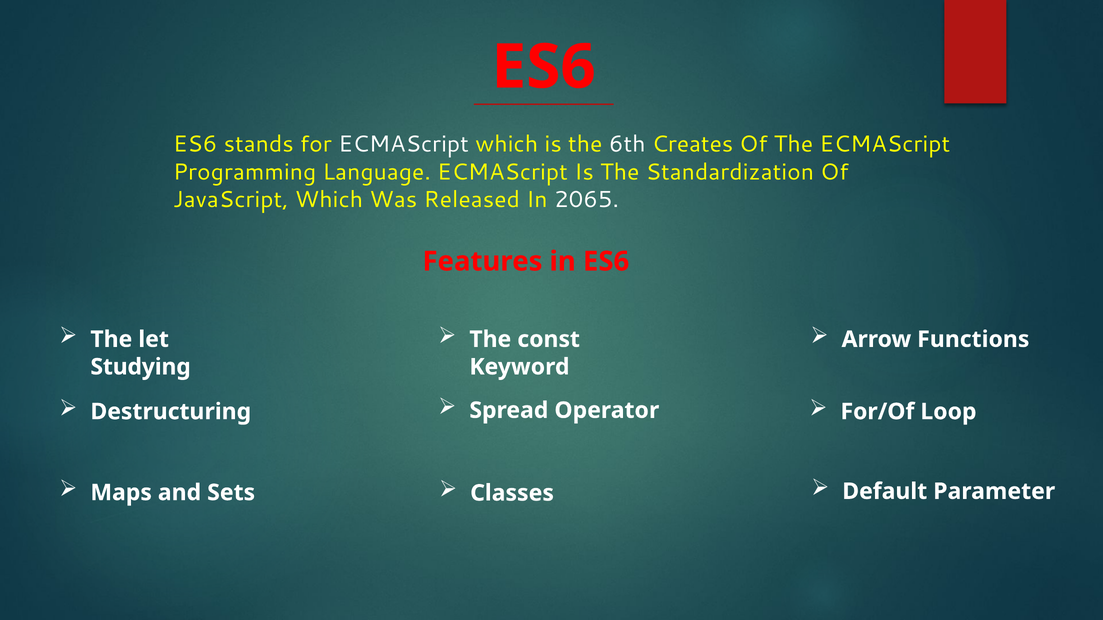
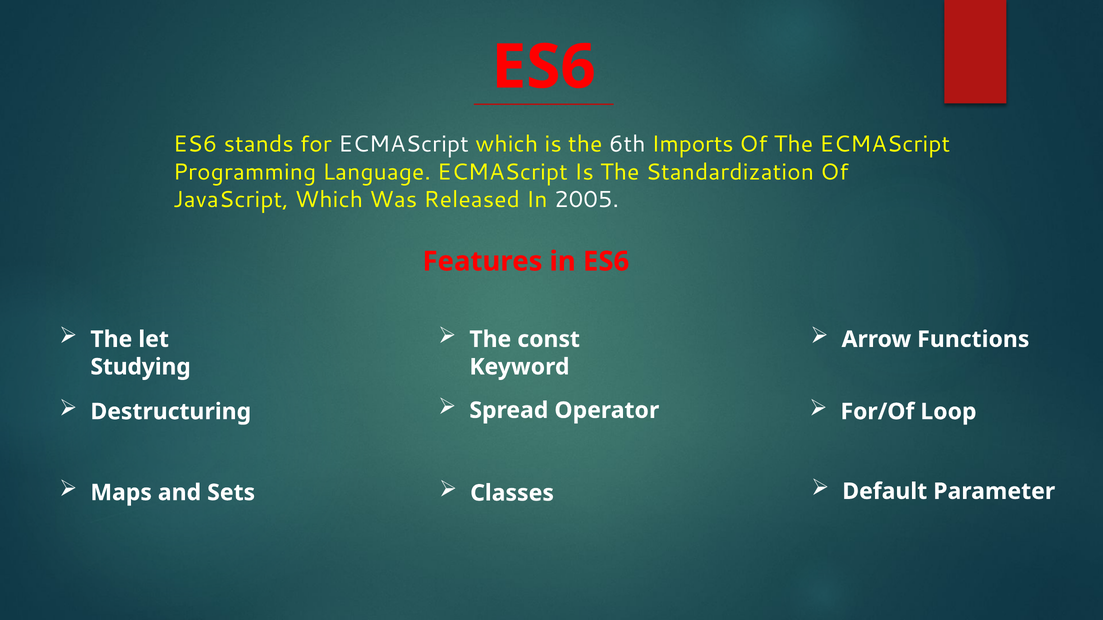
Creates: Creates -> Imports (693, 145)
2065: 2065 -> 2005 (587, 200)
